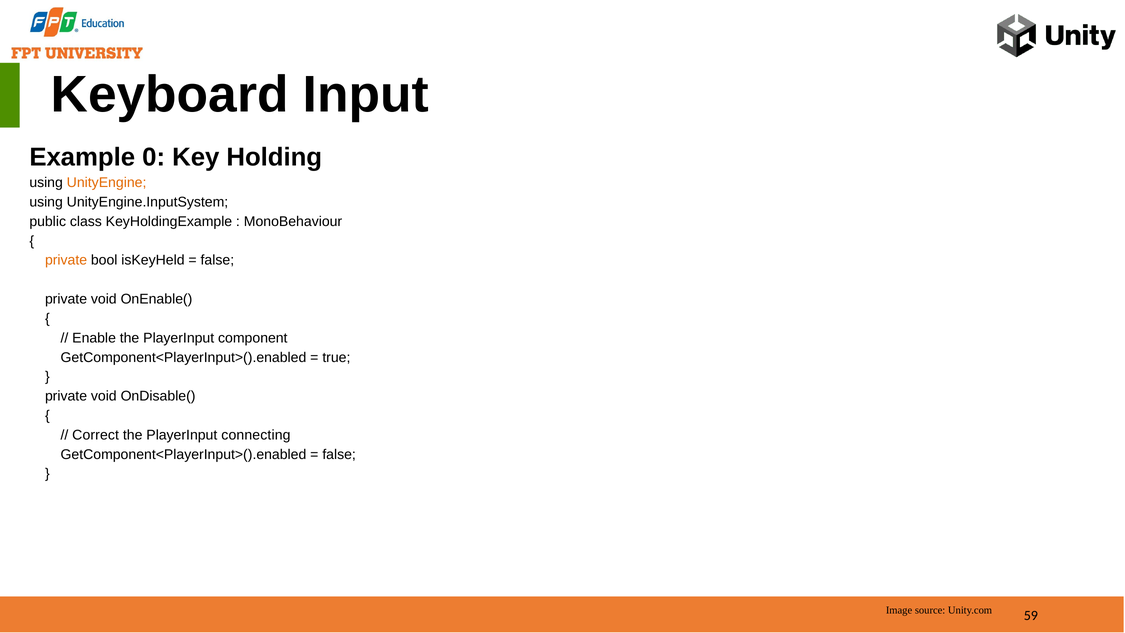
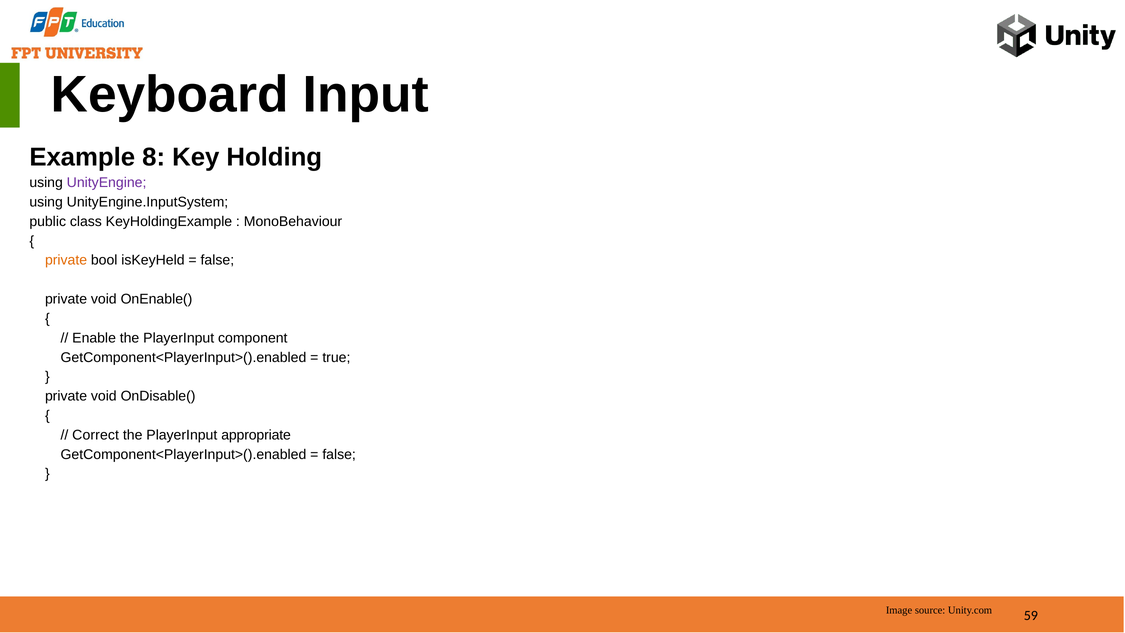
0: 0 -> 8 (154, 157)
UnityEngine colour: orange -> purple (107, 183)
connecting: connecting -> appropriate (256, 435)
